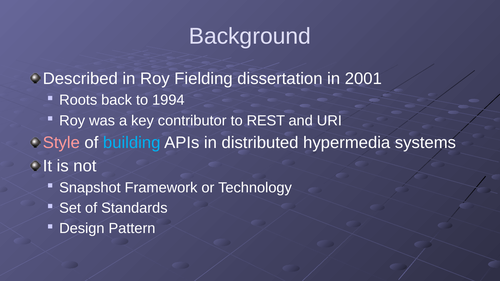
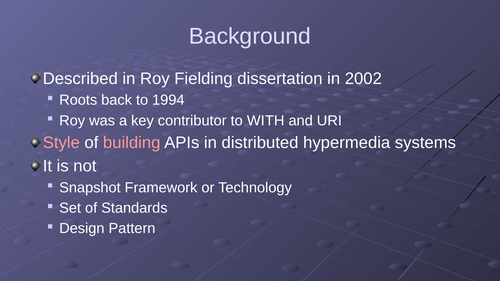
2001: 2001 -> 2002 (363, 79)
REST: REST -> WITH (266, 121)
building colour: light blue -> pink (132, 143)
